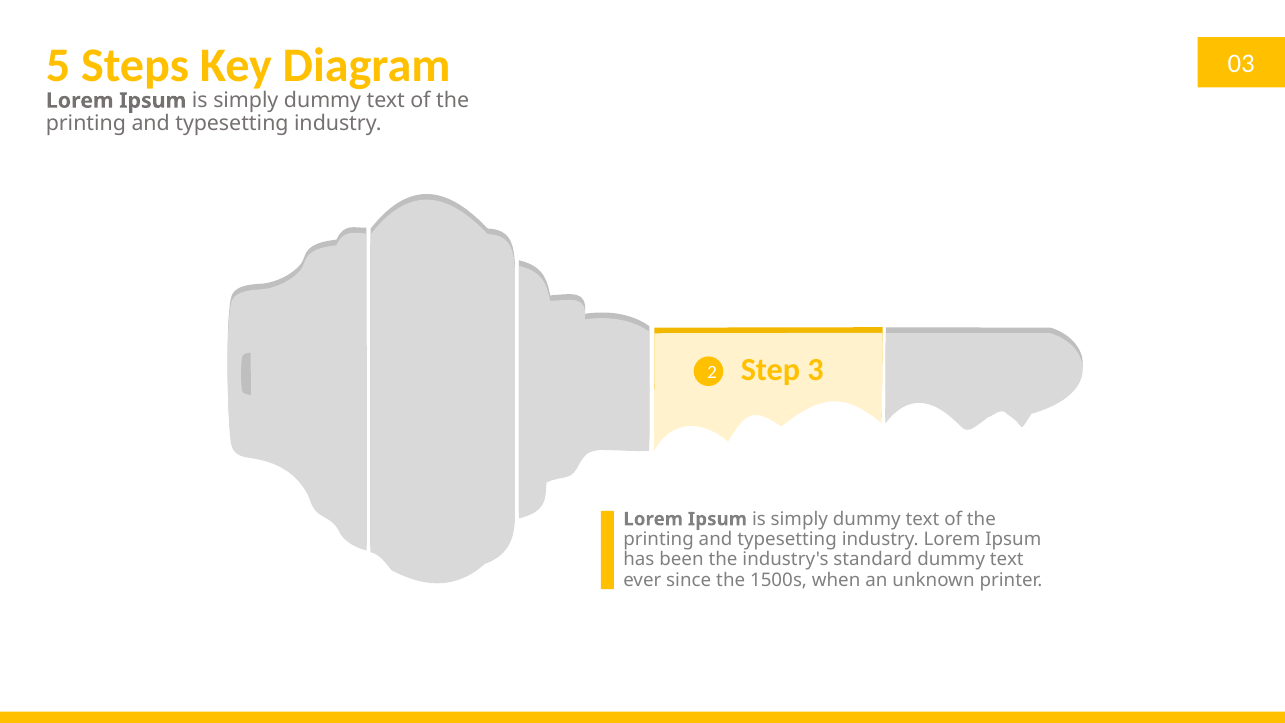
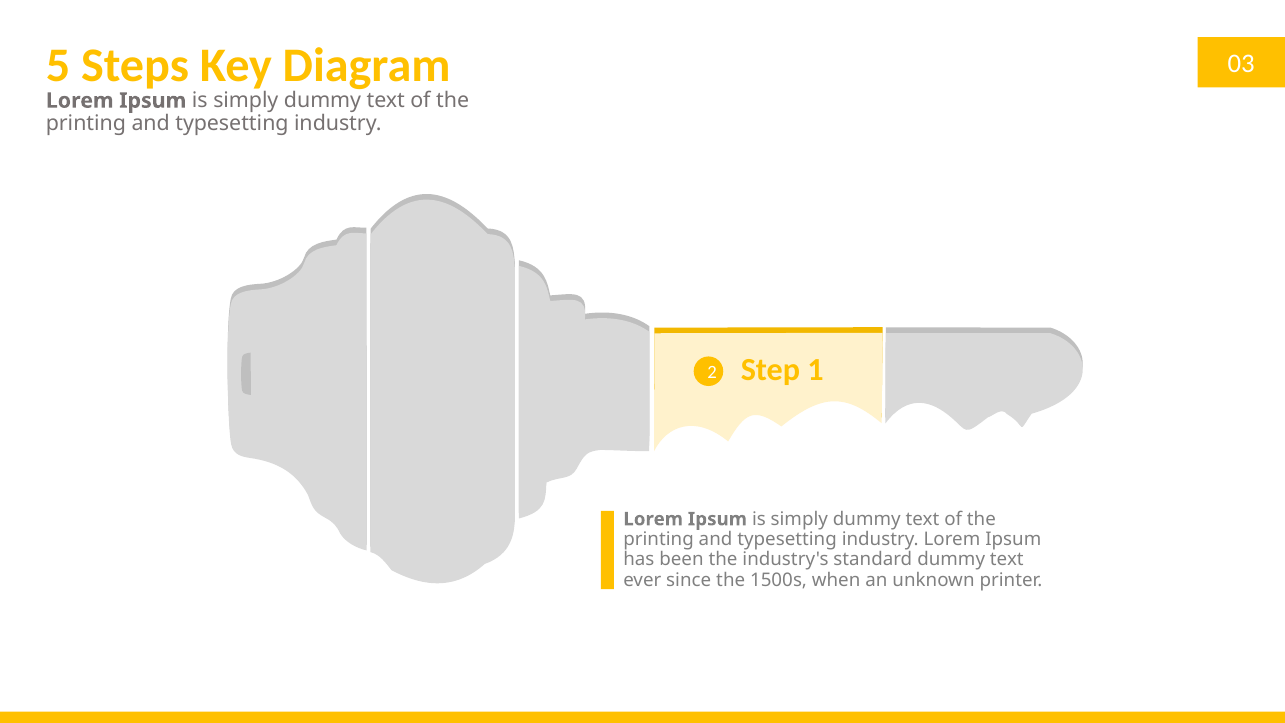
3: 3 -> 1 (815, 370)
